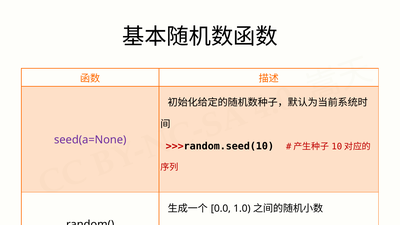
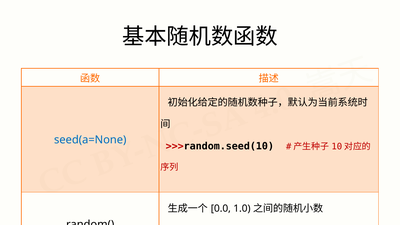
seed(a=None colour: purple -> blue (90, 140)
